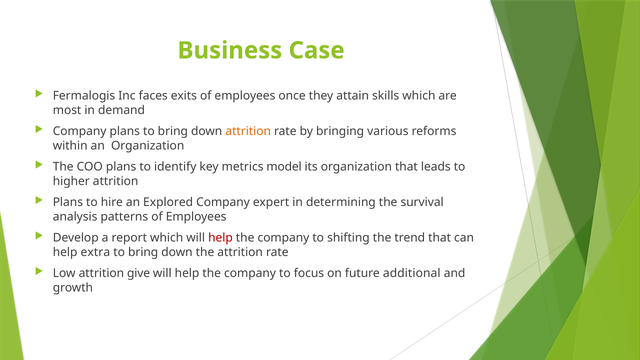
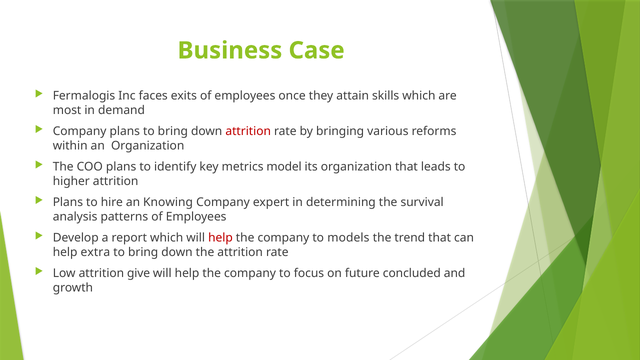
attrition colour: orange -> red (248, 131)
Explored: Explored -> Knowing (168, 202)
shifting: shifting -> models (348, 238)
additional: additional -> concluded (412, 273)
